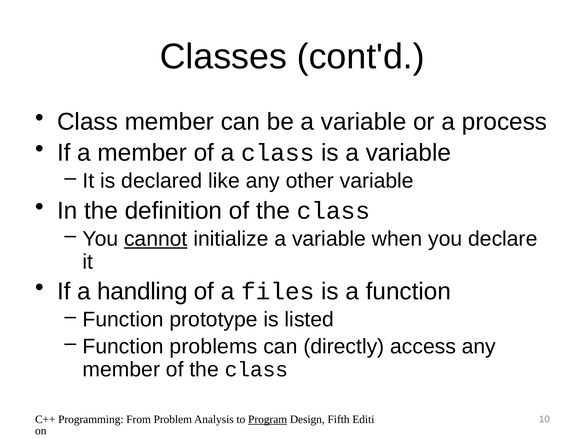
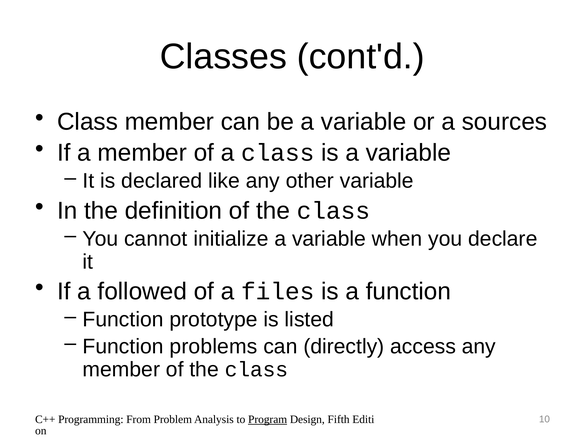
process: process -> sources (504, 122)
cannot underline: present -> none (156, 239)
handling: handling -> followed (142, 291)
